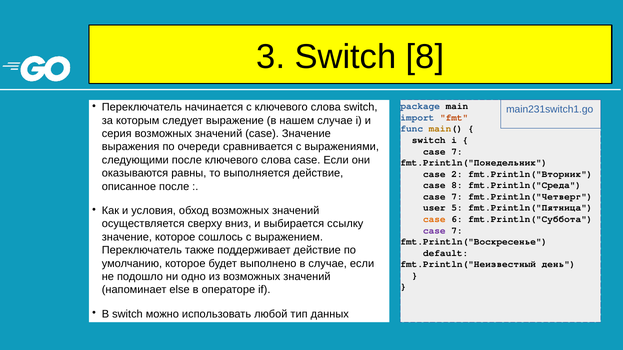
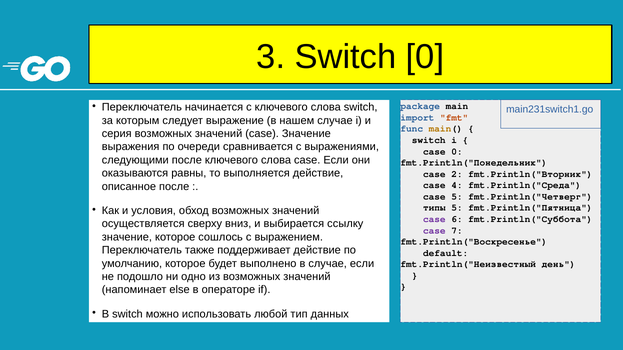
Switch 8: 8 -> 0 (425, 57)
7: 7 -> 0 (457, 152)
case 8: 8 -> 4 (457, 186)
7: 7 -> 5 (457, 197)
user: user -> типы (434, 208)
case colour: orange -> purple (434, 219)
